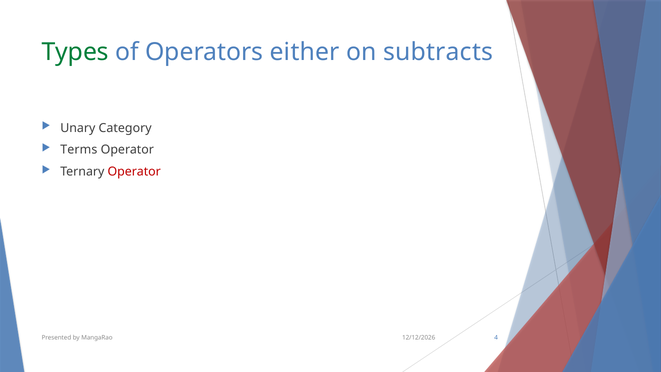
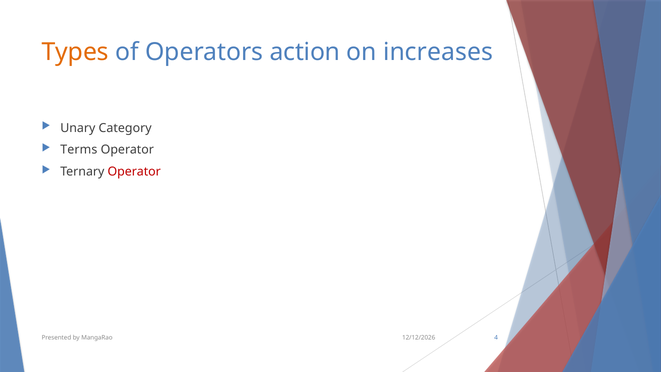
Types colour: green -> orange (75, 52)
either: either -> action (305, 52)
subtracts: subtracts -> increases (438, 52)
